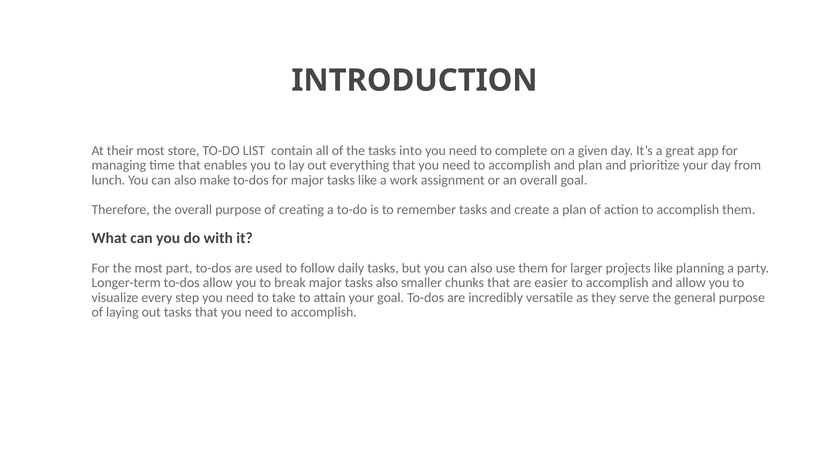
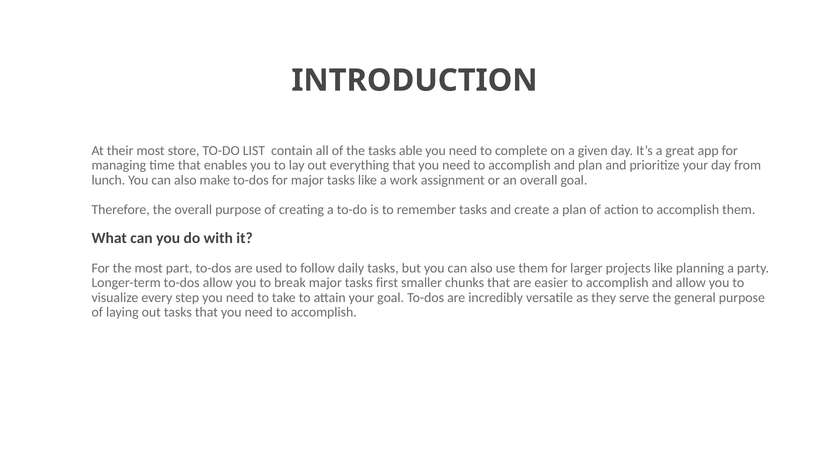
into: into -> able (411, 151)
tasks also: also -> first (387, 283)
